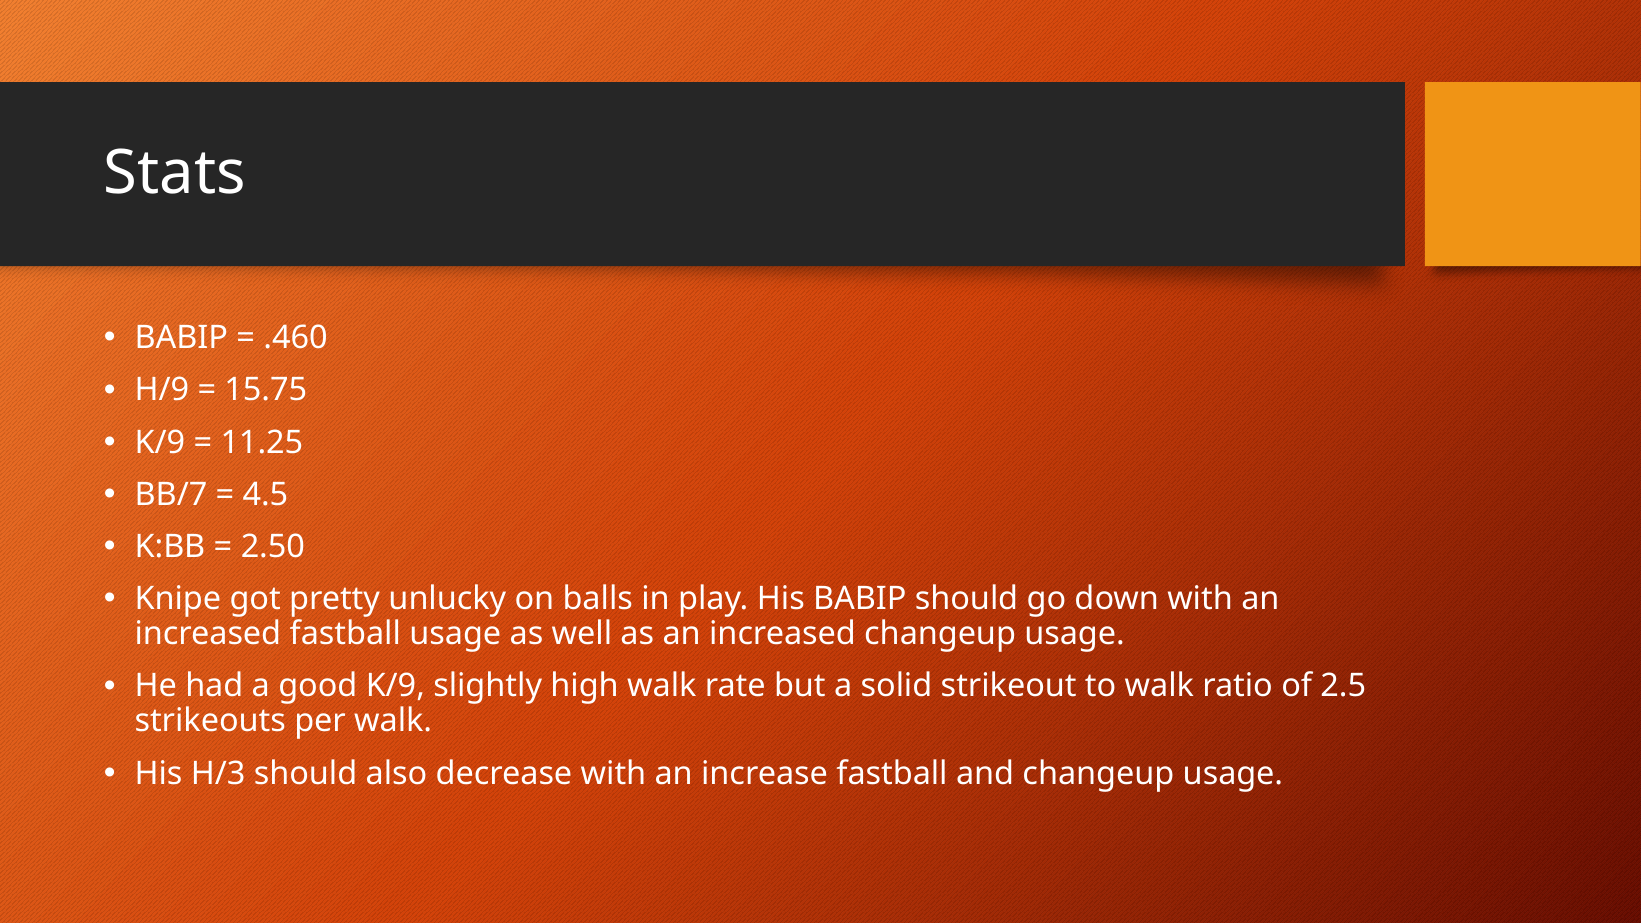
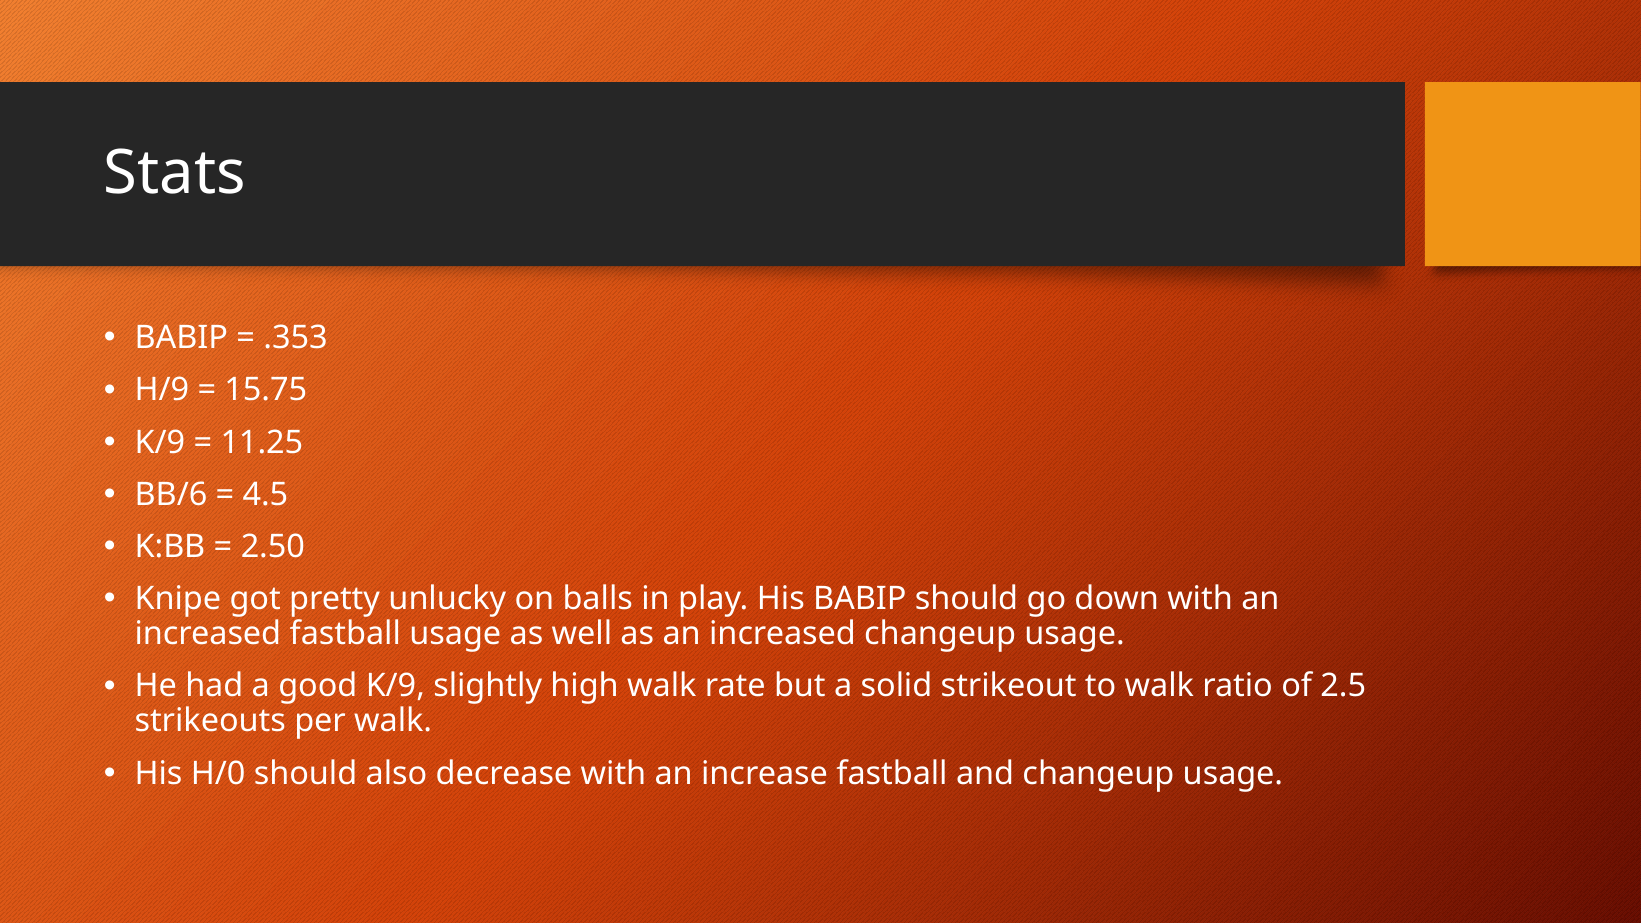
.460: .460 -> .353 (296, 338)
BB/7: BB/7 -> BB/6 (171, 495)
H/3: H/3 -> H/0 (218, 773)
